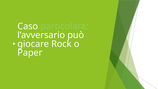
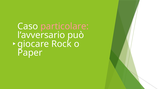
particolare colour: light green -> pink (65, 26)
